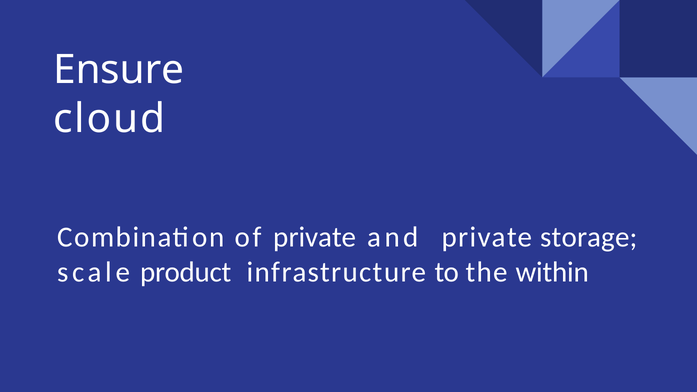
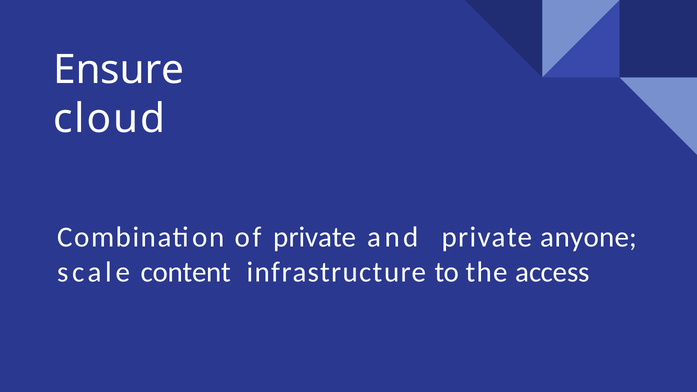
storage: storage -> anyone (589, 237)
product: product -> content (186, 272)
within: within -> access (552, 272)
